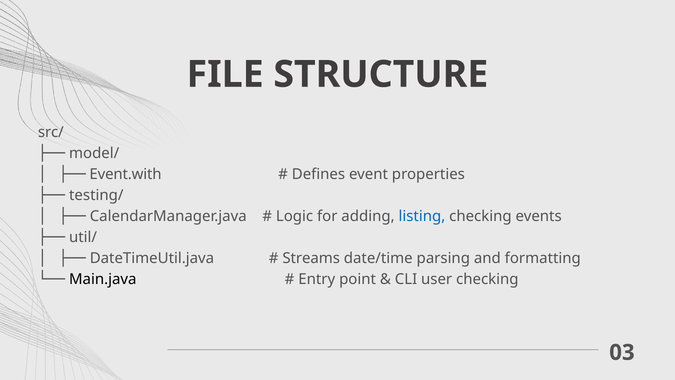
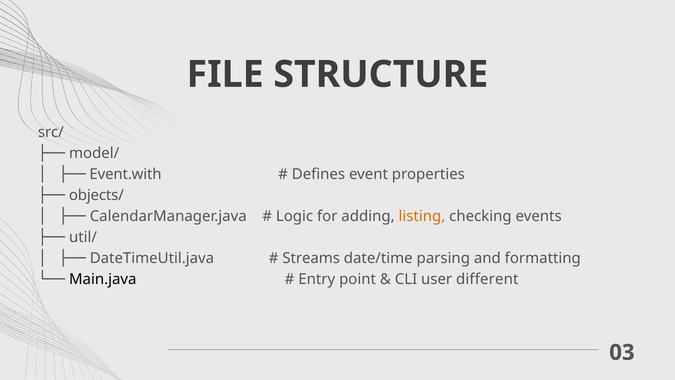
testing/: testing/ -> objects/ (96, 195)
listing colour: blue -> orange (422, 216)
user checking: checking -> different (487, 279)
